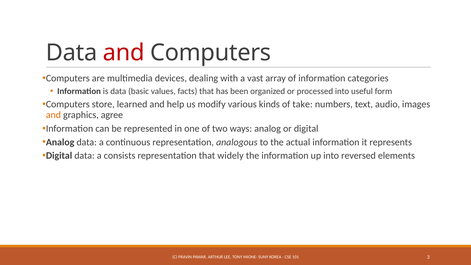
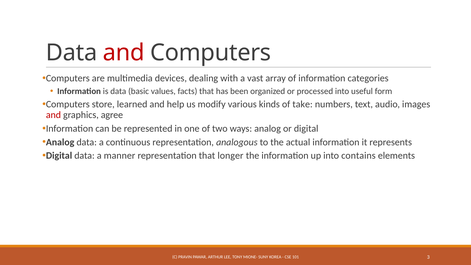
and colour: orange -> red (53, 115)
consists: consists -> manner (120, 156)
widely: widely -> longer (230, 156)
reversed: reversed -> contains (358, 156)
